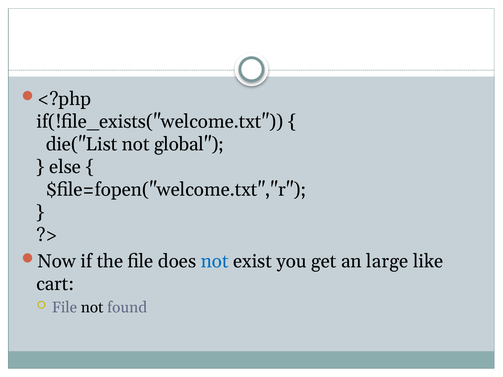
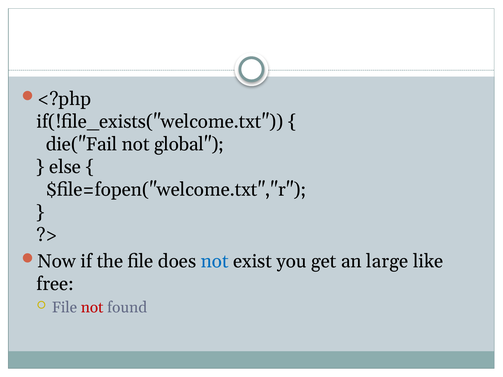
die("List: die("List -> die("Fail (82, 144)
cart: cart -> free (55, 284)
not colour: black -> red (92, 308)
